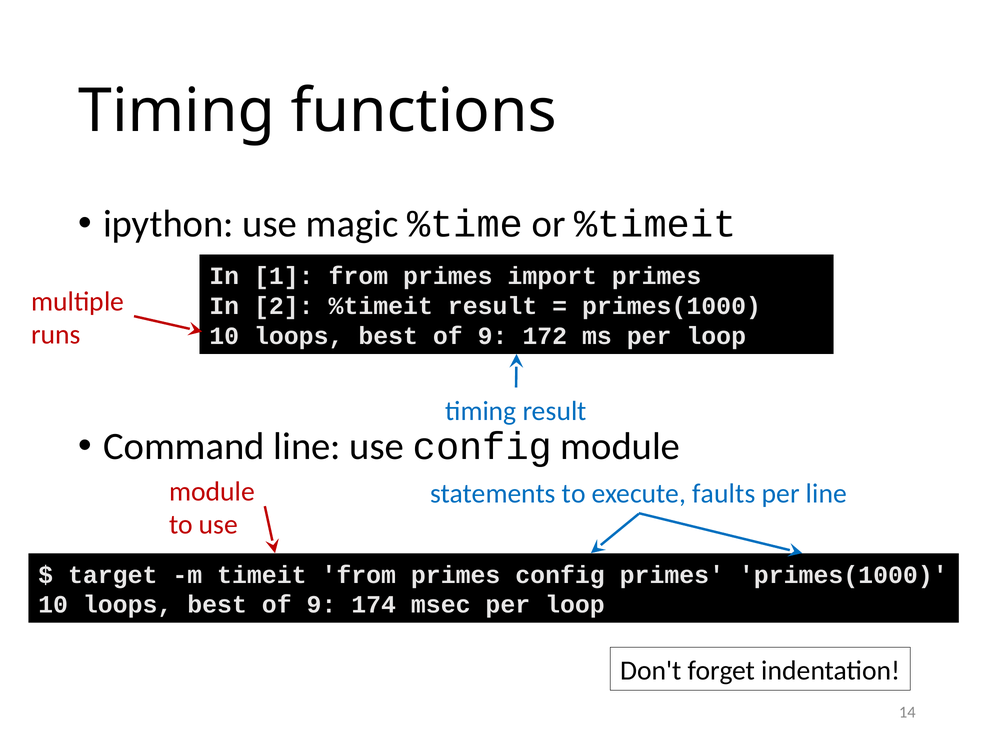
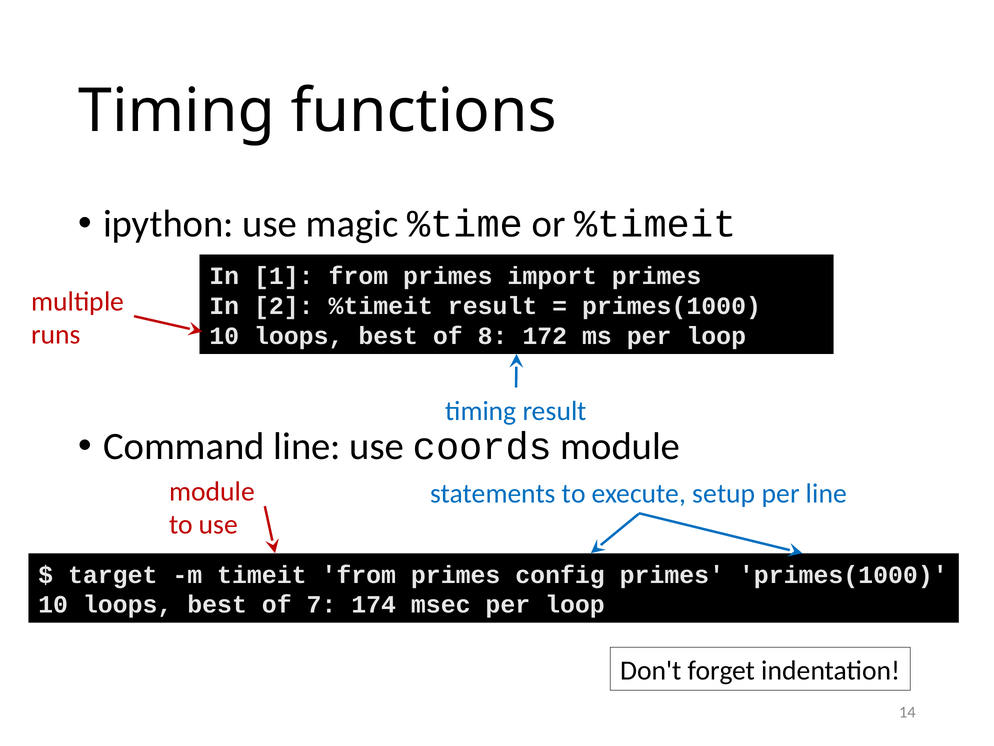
9: 9 -> 8 (493, 336)
use config: config -> coords (482, 446)
faults: faults -> setup (724, 493)
9: 9 -> 7 (321, 604)
